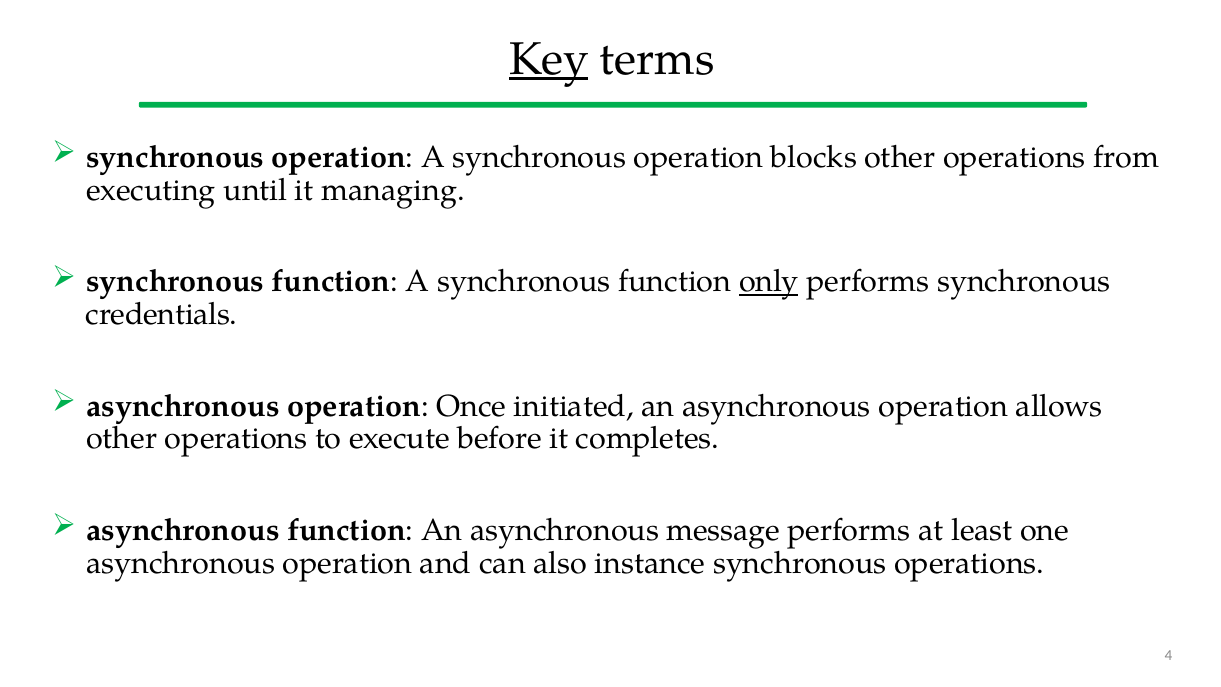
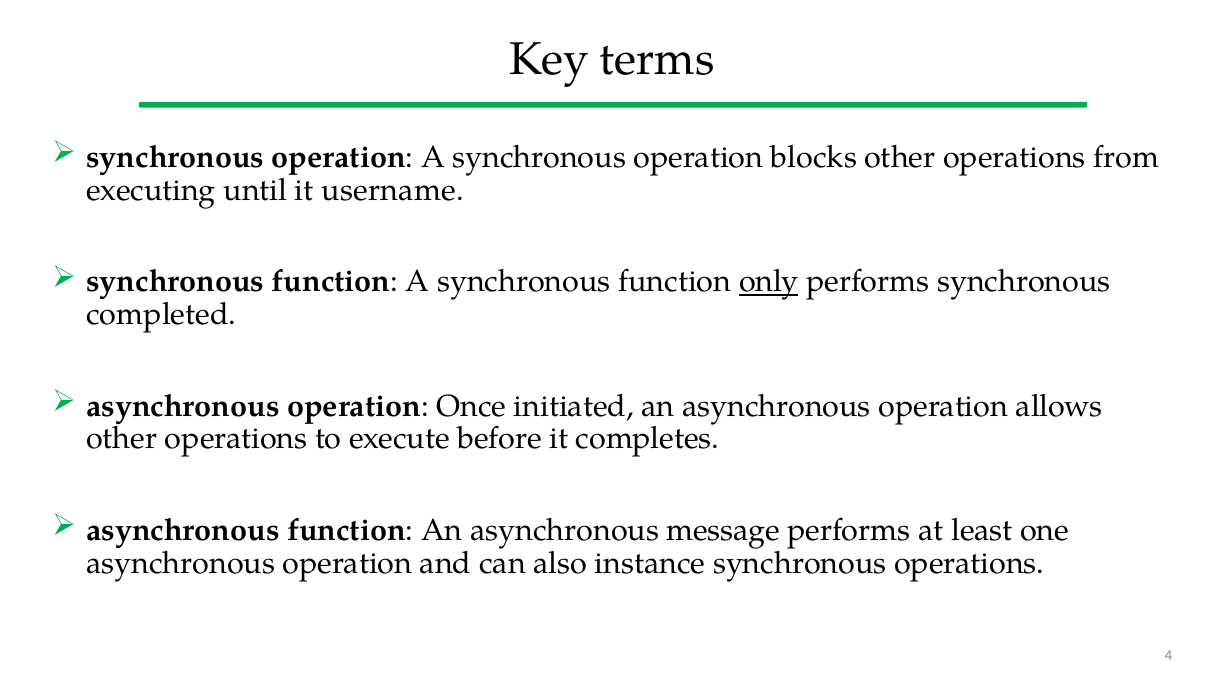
Key underline: present -> none (549, 59)
managing: managing -> username (393, 190)
credentials: credentials -> completed (161, 314)
